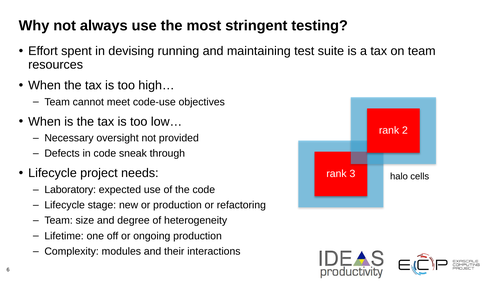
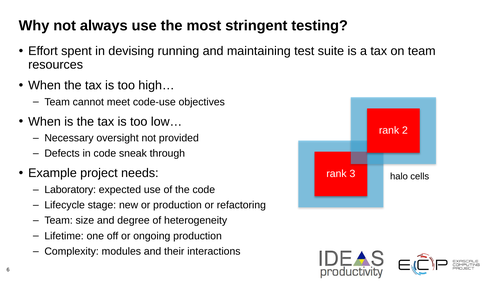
Lifecycle: Lifecycle -> Example (53, 173)
